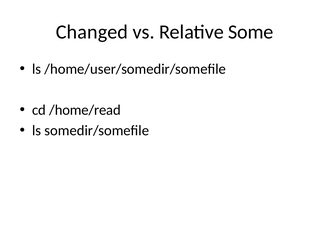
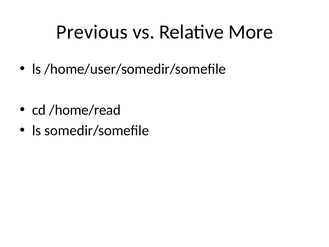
Changed: Changed -> Previous (92, 32)
Some: Some -> More (251, 32)
